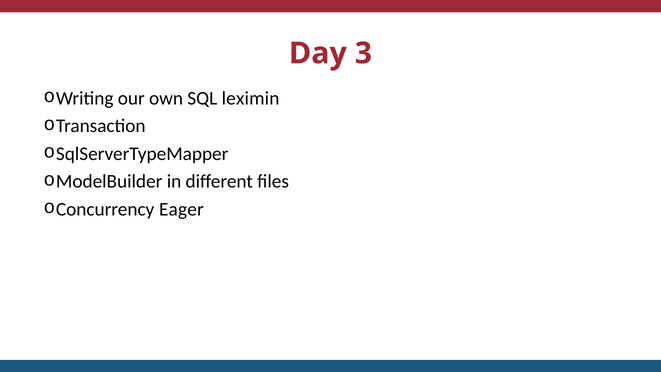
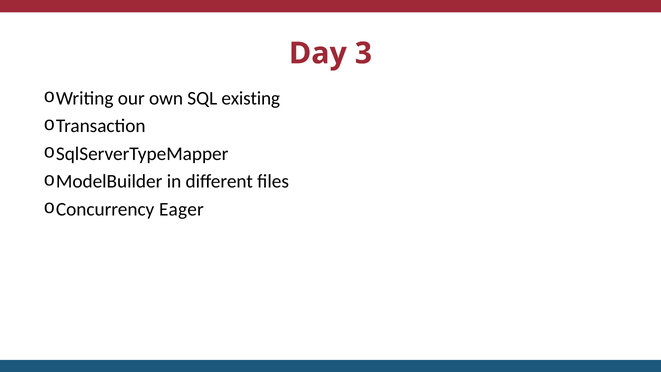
leximin: leximin -> existing (251, 98)
